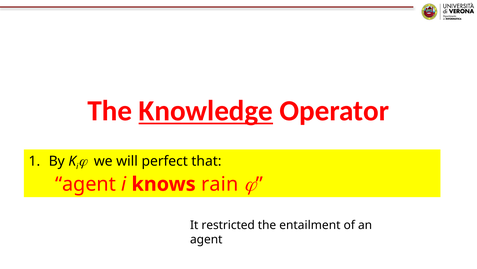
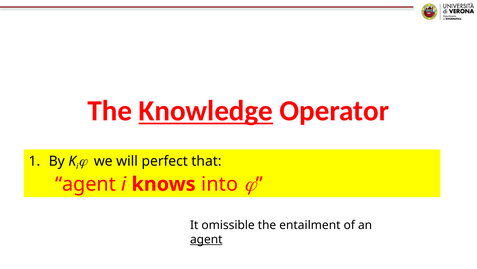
rain: rain -> into (220, 184)
restricted: restricted -> omissible (228, 225)
agent underline: none -> present (206, 239)
